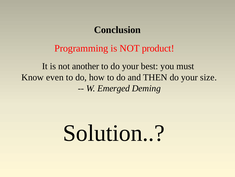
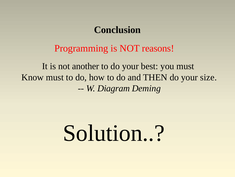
product: product -> reasons (158, 48)
Know even: even -> must (55, 77)
Emerged: Emerged -> Diagram (114, 88)
